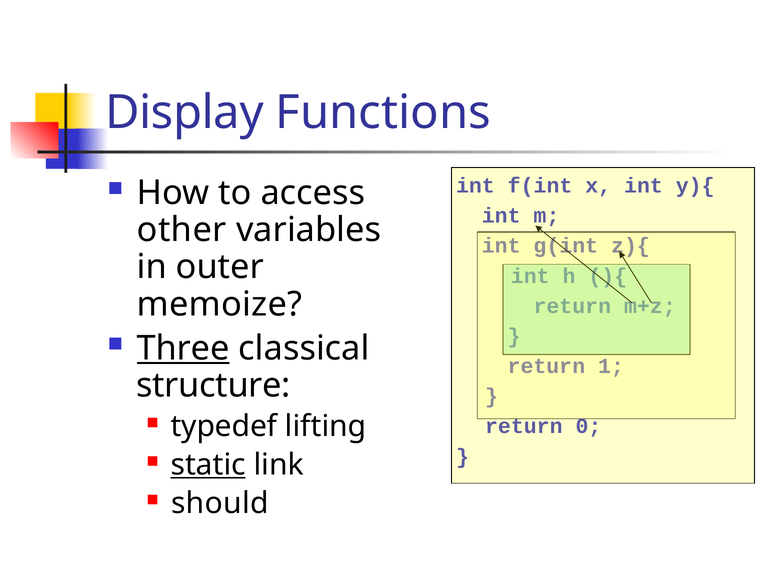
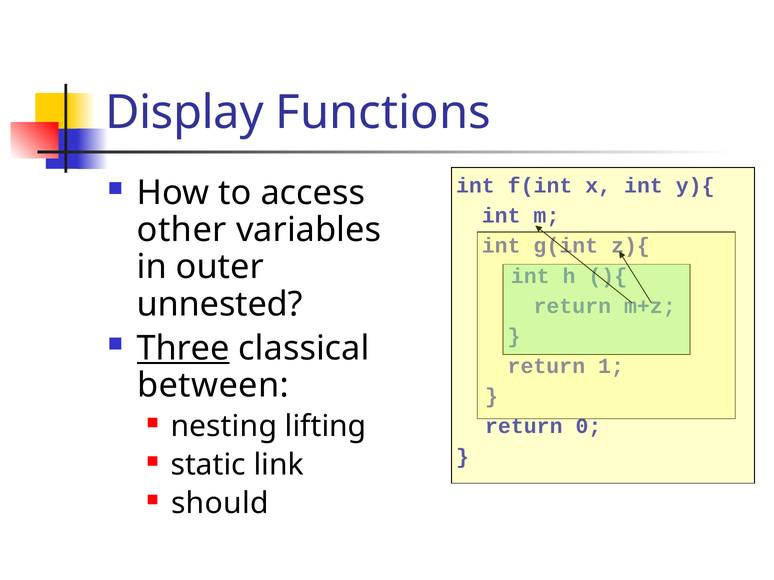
memoize: memoize -> unnested (220, 304)
structure: structure -> between (213, 386)
typedef: typedef -> nesting (224, 427)
static underline: present -> none (208, 465)
